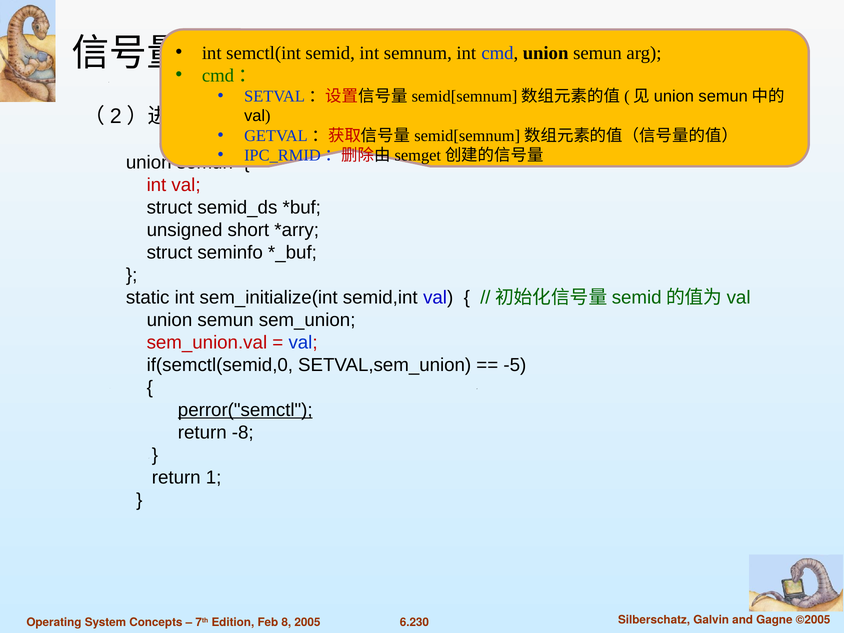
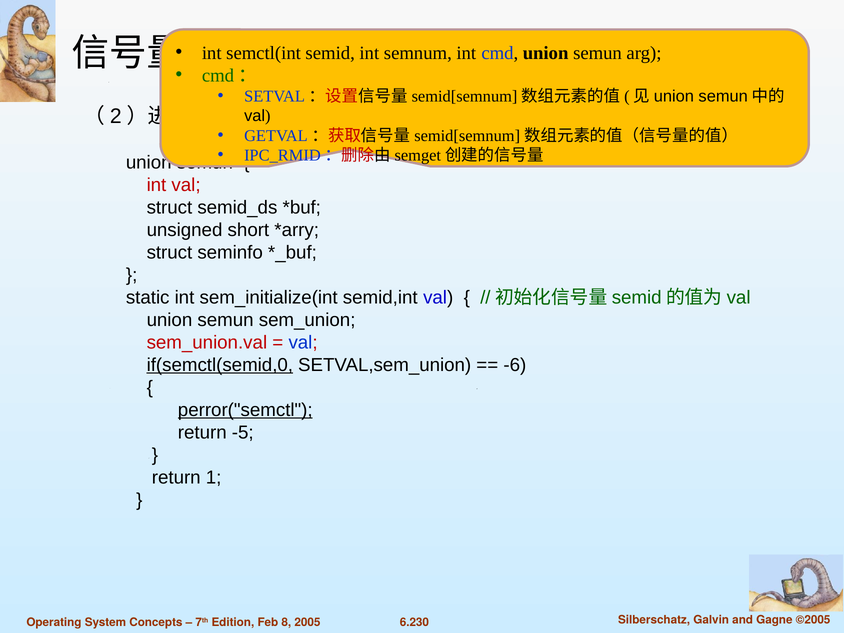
if(semctl(semid,0 underline: none -> present (220, 365)
-5: -5 -> -6 (515, 365)
-8: -8 -> -5 (243, 432)
